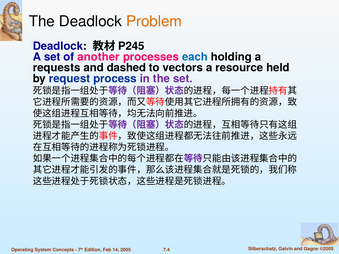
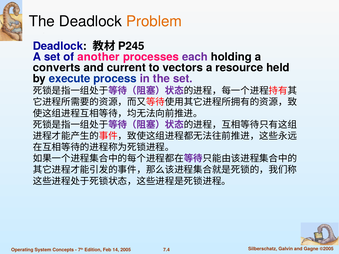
each colour: blue -> purple (195, 57)
requests: requests -> converts (57, 68)
dashed: dashed -> current (126, 68)
request: request -> execute (70, 79)
